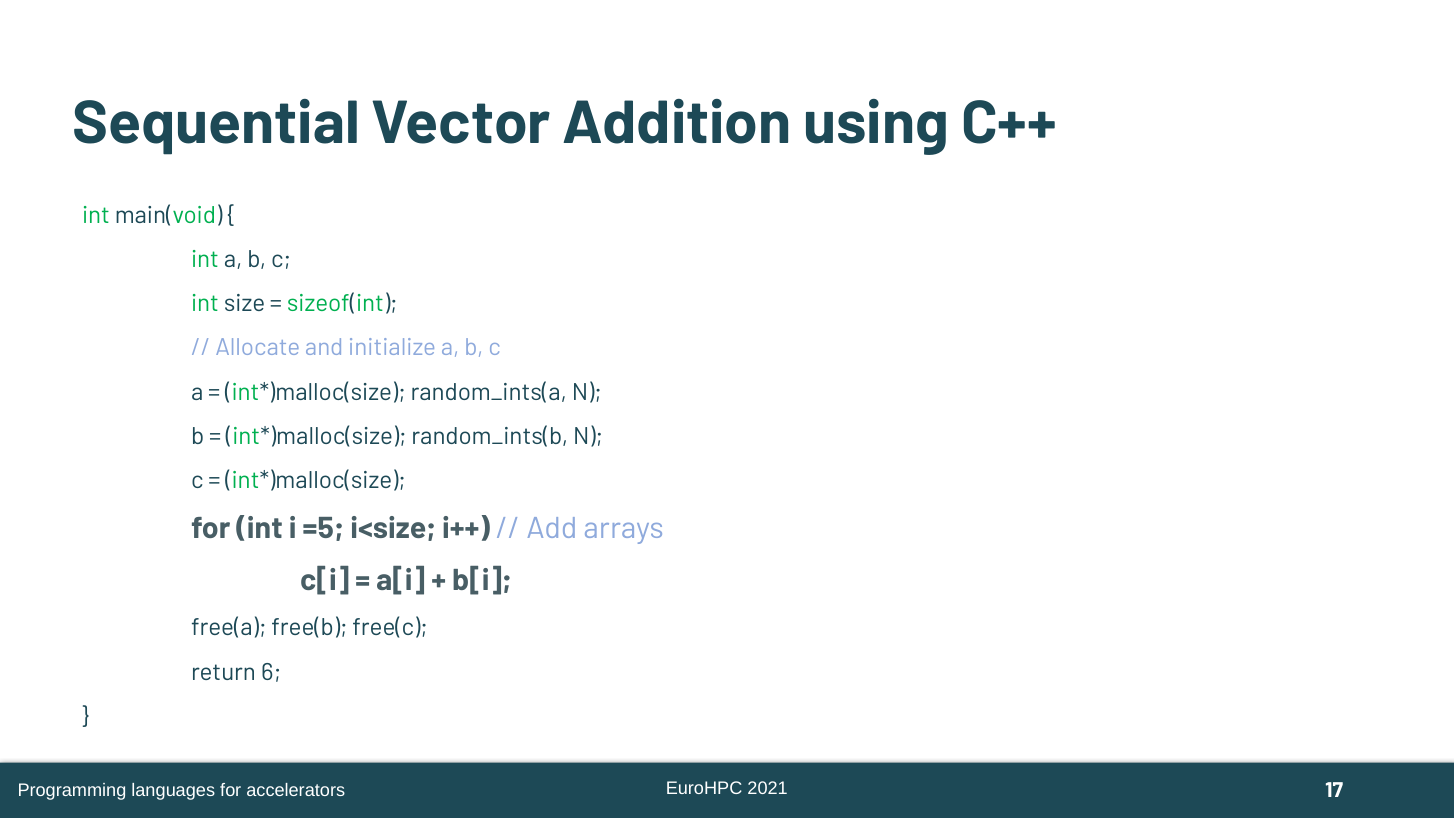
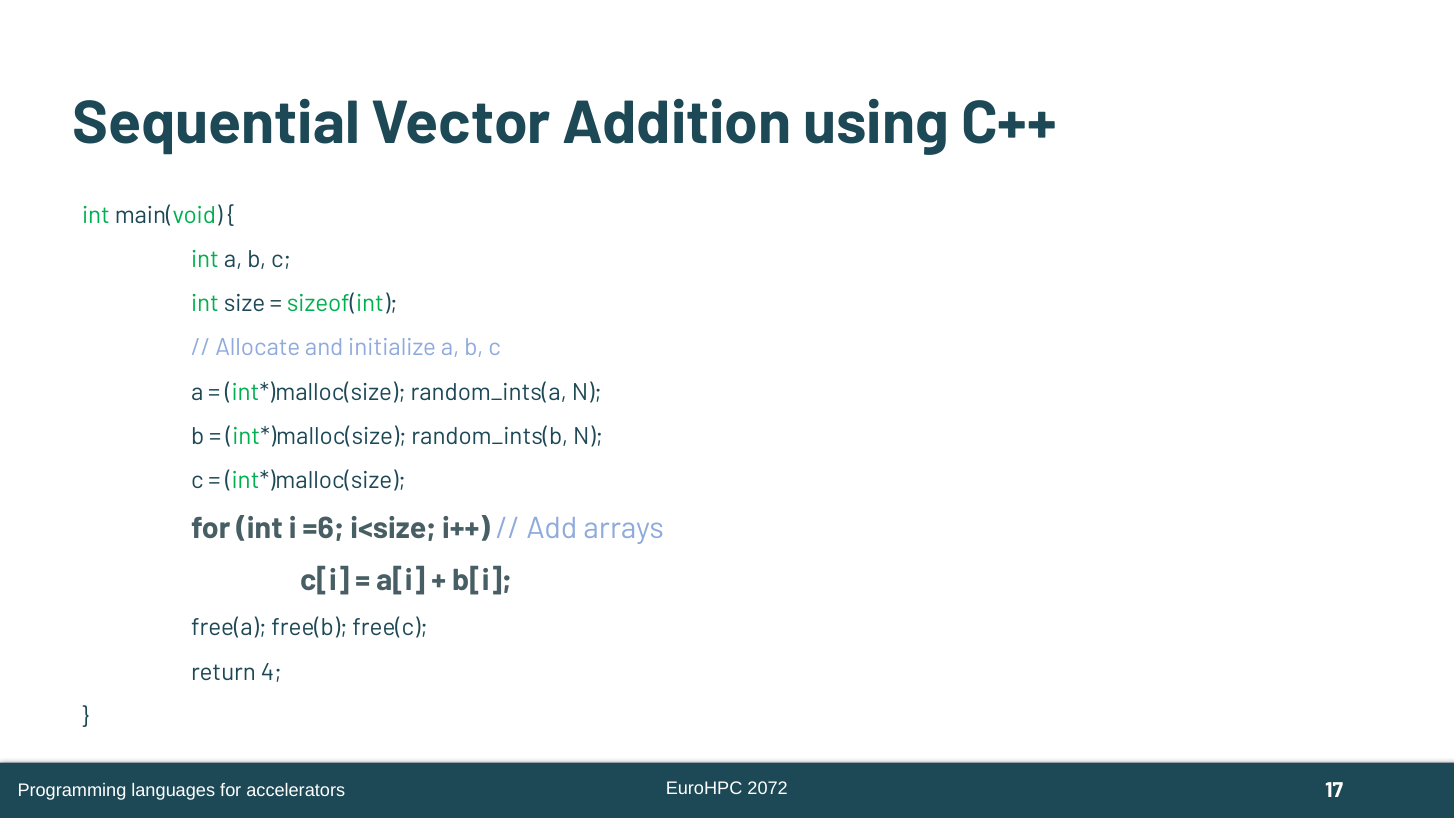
=5: =5 -> =6 (323, 529)
6: 6 -> 4 (271, 672)
2021: 2021 -> 2072 (768, 788)
